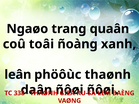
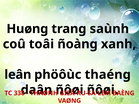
Ngaøo: Ngaøo -> Huøng (27, 29)
quaân: quaân -> saùnh (109, 29)
phöôùc thaønh: thaønh -> thaéng (108, 75)
